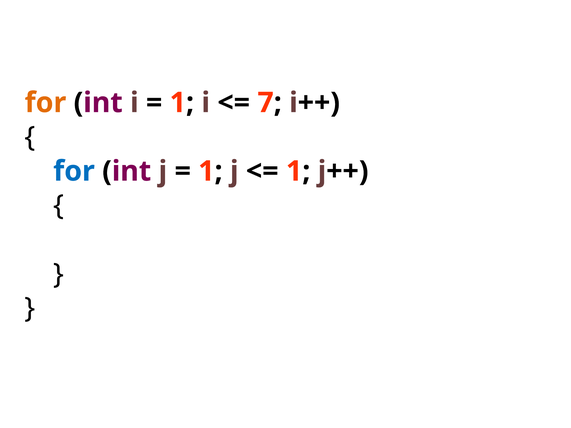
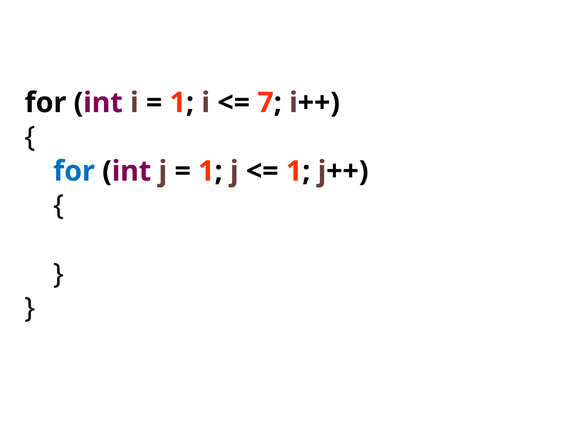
for colour: orange -> black (45, 103)
